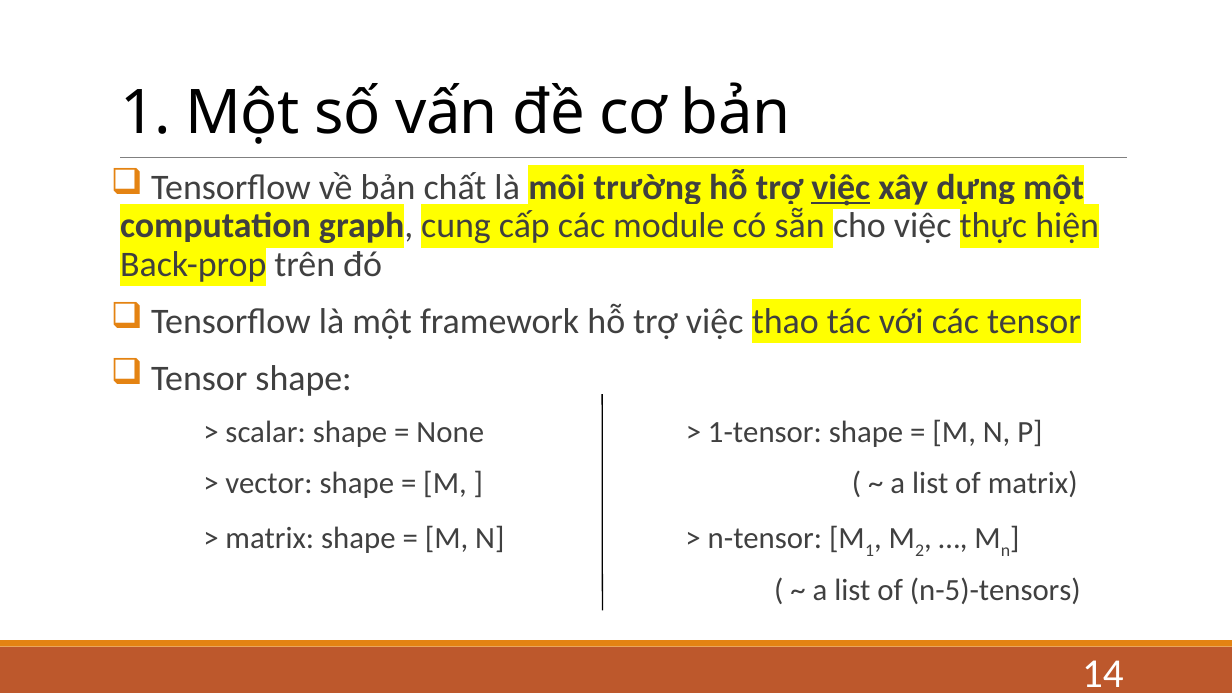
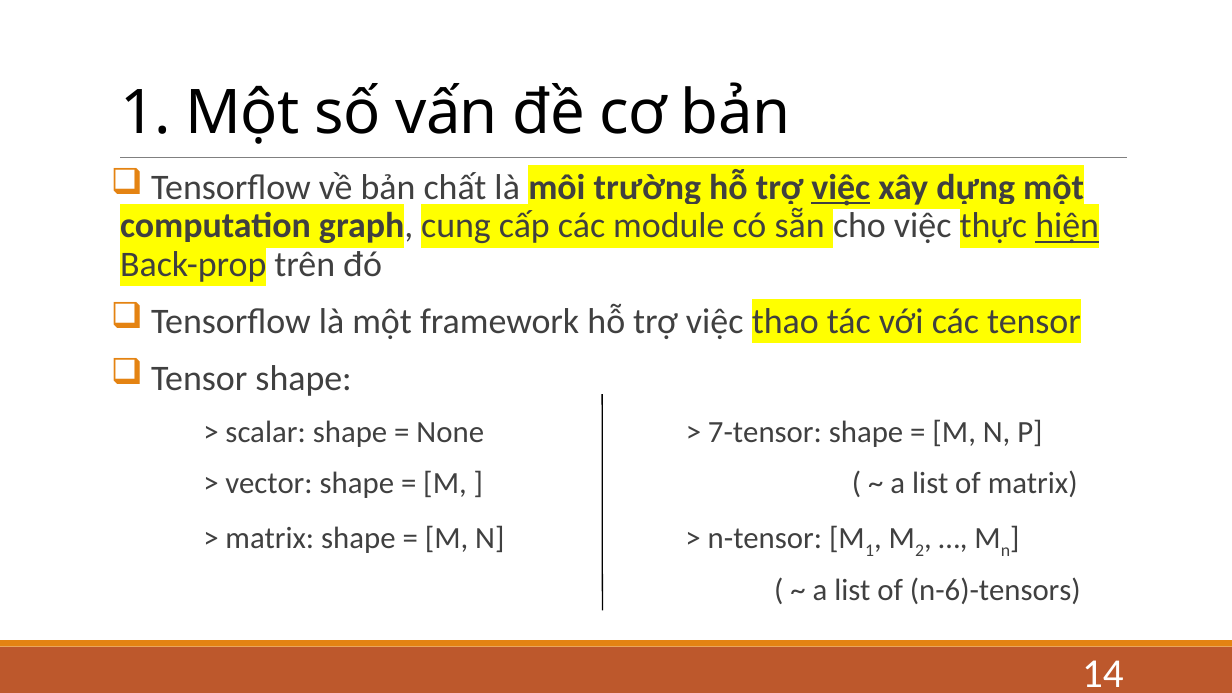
hiện underline: none -> present (1067, 226)
1-tensor: 1-tensor -> 7-tensor (765, 432)
n-5)-tensors: n-5)-tensors -> n-6)-tensors (995, 591)
